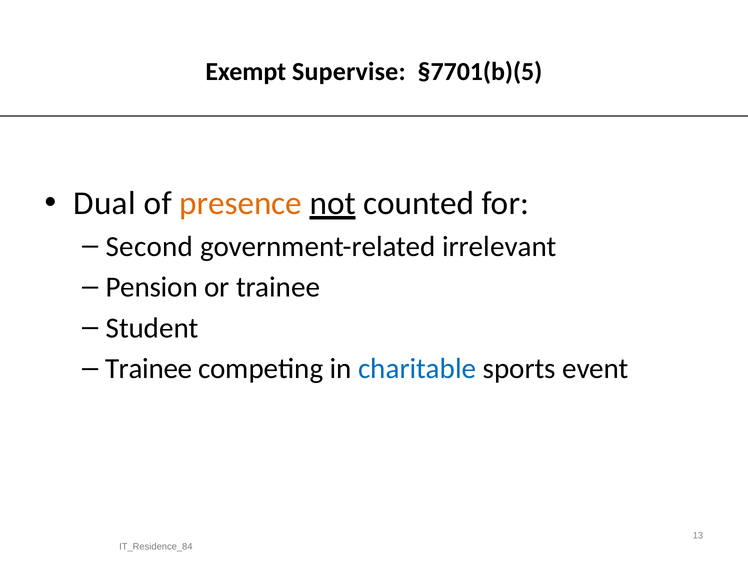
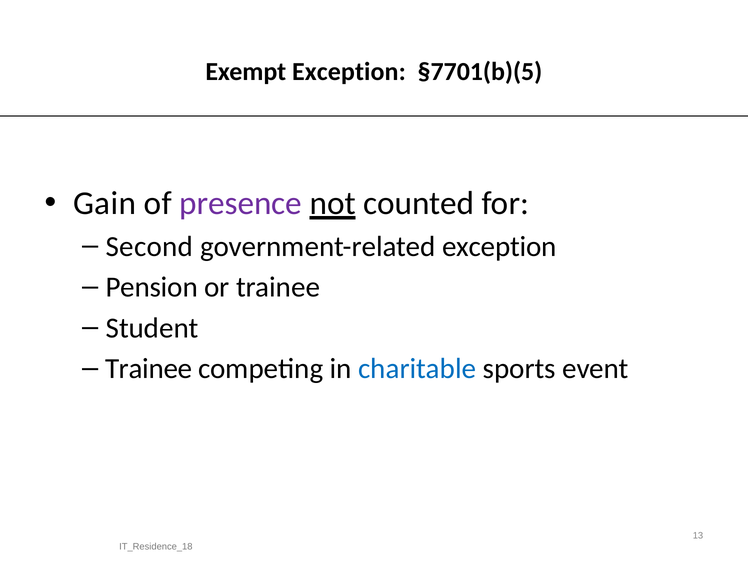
Exempt Supervise: Supervise -> Exception (349, 72)
Dual: Dual -> Gain (105, 203)
presence colour: orange -> purple (241, 203)
government-related irrelevant: irrelevant -> exception (499, 246)
IT_Residence_84: IT_Residence_84 -> IT_Residence_18 (156, 547)
